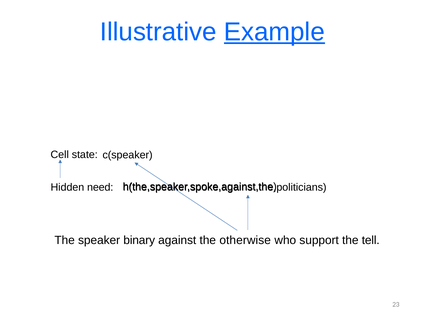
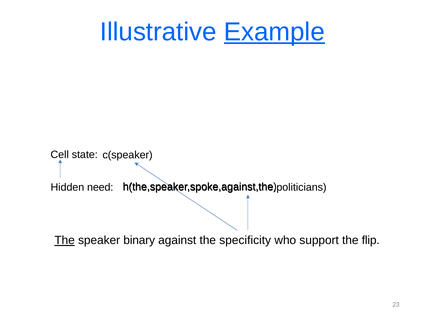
The underline: none -> present (65, 240)
otherwise: otherwise -> specificity (245, 240)
tell: tell -> flip (371, 240)
